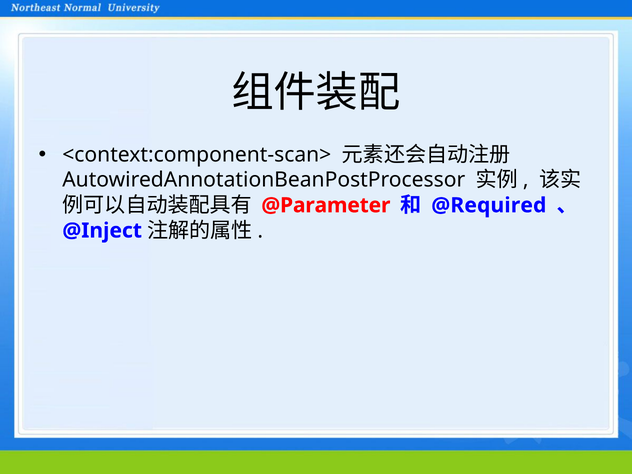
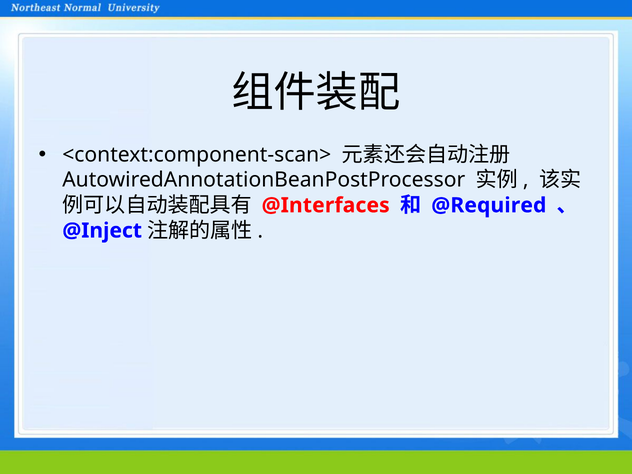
@Parameter: @Parameter -> @Interfaces (326, 205)
